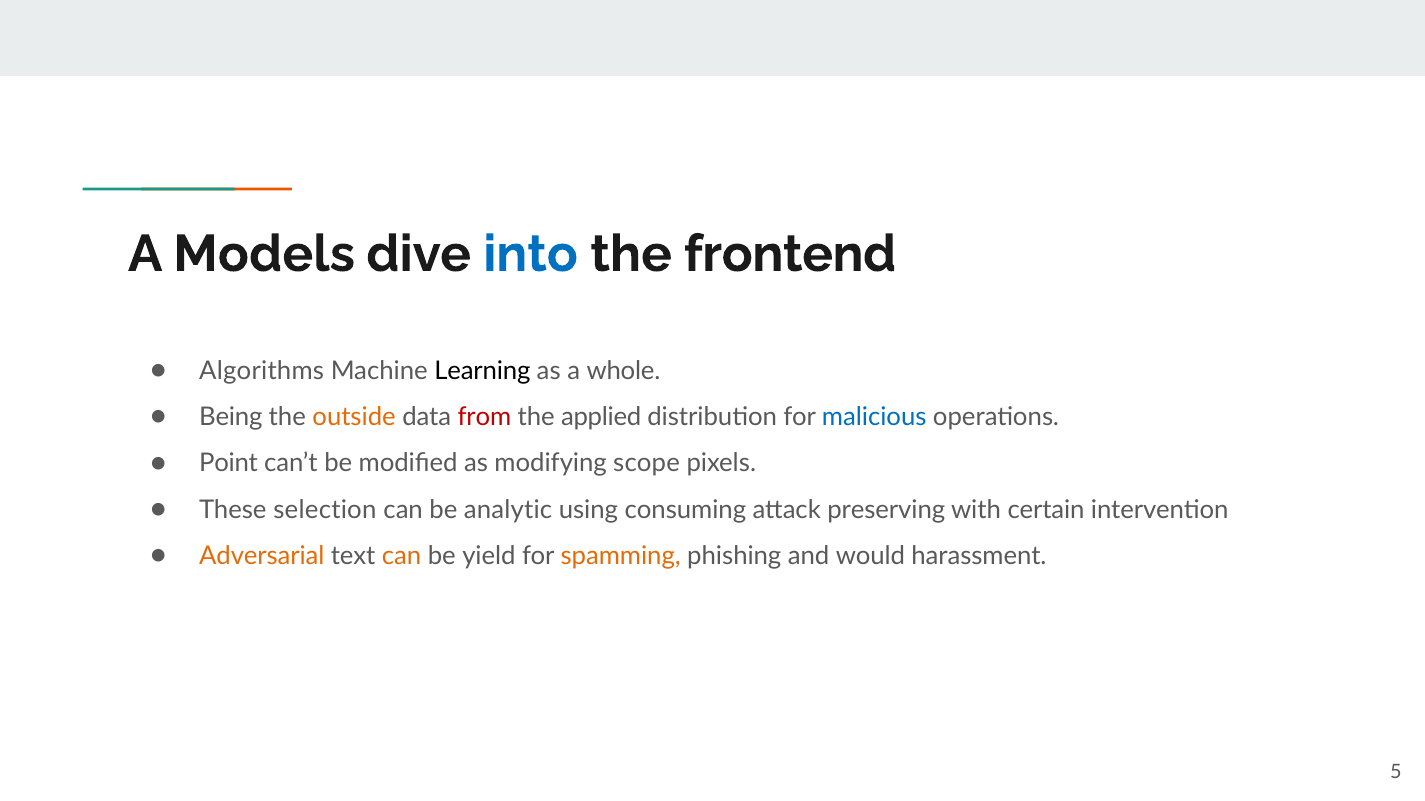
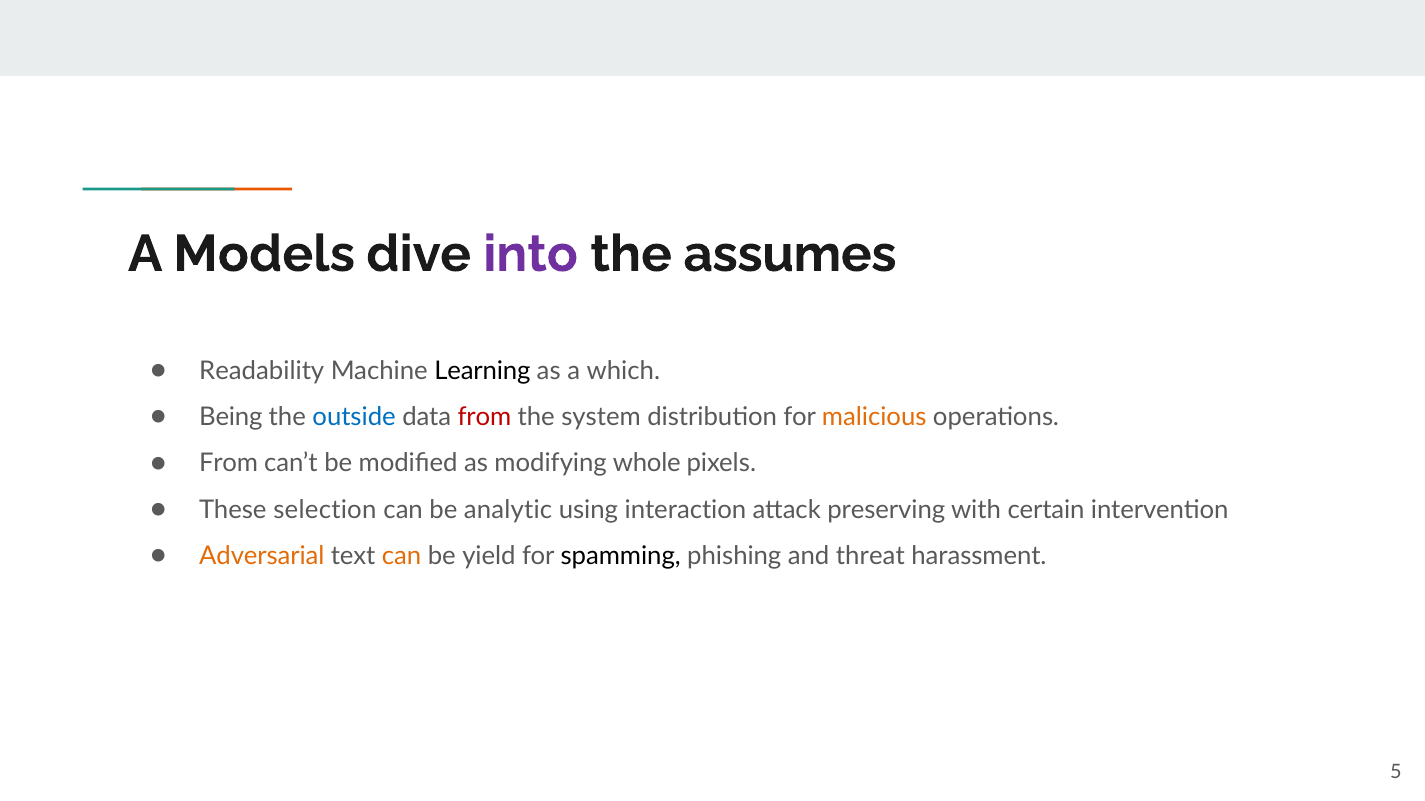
into colour: blue -> purple (531, 254)
frontend: frontend -> assumes (790, 254)
Algorithms: Algorithms -> Readability (262, 371)
whole: whole -> which (623, 371)
outside colour: orange -> blue (354, 417)
applied: applied -> system (601, 417)
malicious colour: blue -> orange (874, 417)
Point: Point -> From (228, 464)
scope: scope -> whole (647, 464)
consuming: consuming -> interaction (685, 510)
spamming colour: orange -> black (621, 556)
would: would -> threat (870, 556)
